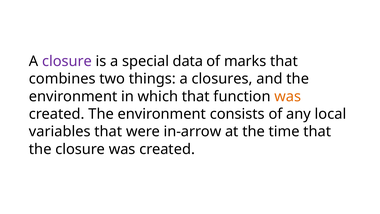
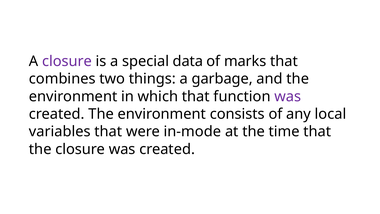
closures: closures -> garbage (222, 79)
was colour: orange -> purple (288, 96)
in-arrow: in-arrow -> in-mode (192, 131)
